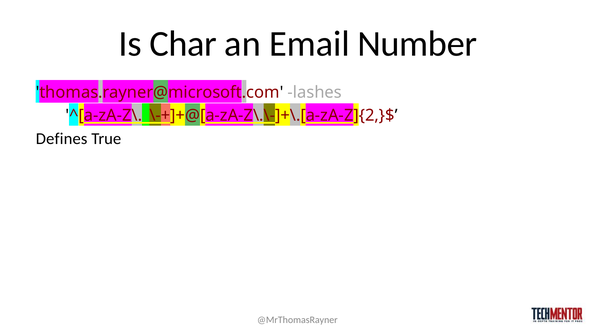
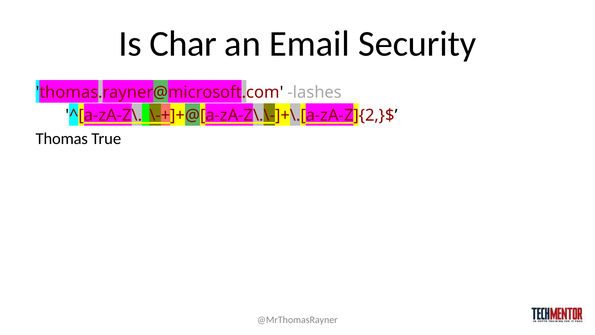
Number: Number -> Security (417, 44)
Defines: Defines -> Thomas (62, 139)
